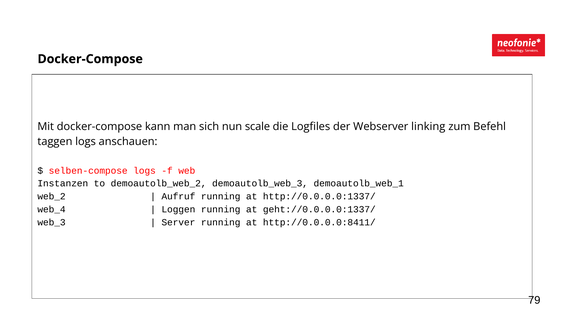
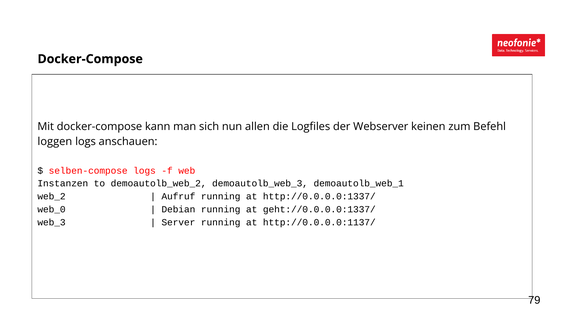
scale: scale -> allen (257, 127)
linking: linking -> keinen (428, 127)
taggen: taggen -> loggen (55, 142)
web_4: web_4 -> web_0 (52, 210)
Loggen: Loggen -> Debian (178, 210)
http://0.0.0.0:8411/: http://0.0.0.0:8411/ -> http://0.0.0.0:1137/ (319, 223)
